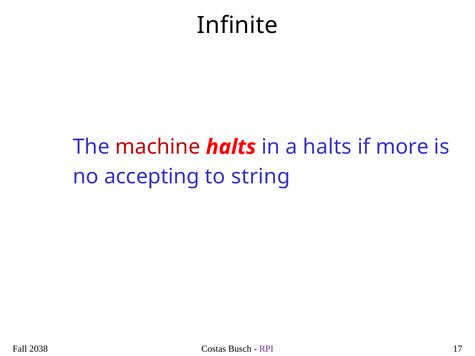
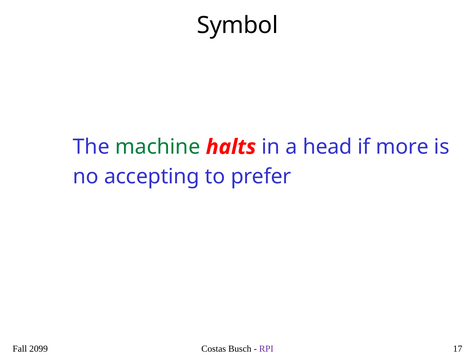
Infinite: Infinite -> Symbol (238, 25)
machine colour: red -> green (158, 147)
a halts: halts -> head (328, 147)
string: string -> prefer (261, 177)
2038: 2038 -> 2099 (39, 349)
